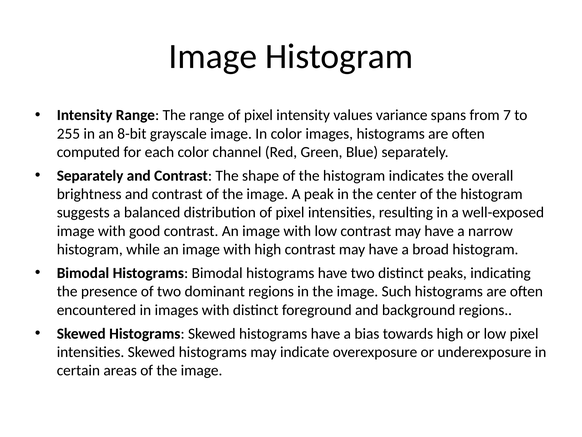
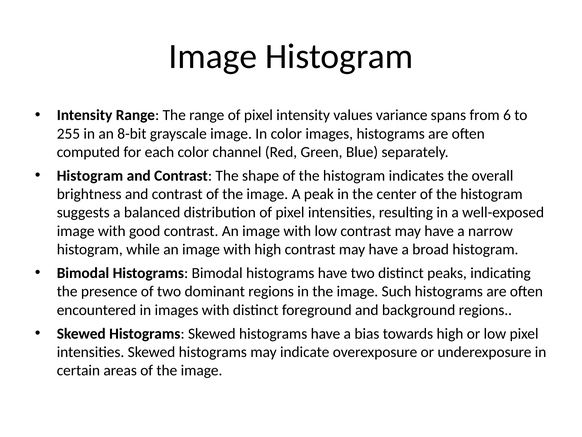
7: 7 -> 6 (507, 115)
Separately: Separately -> Histogram (90, 175)
